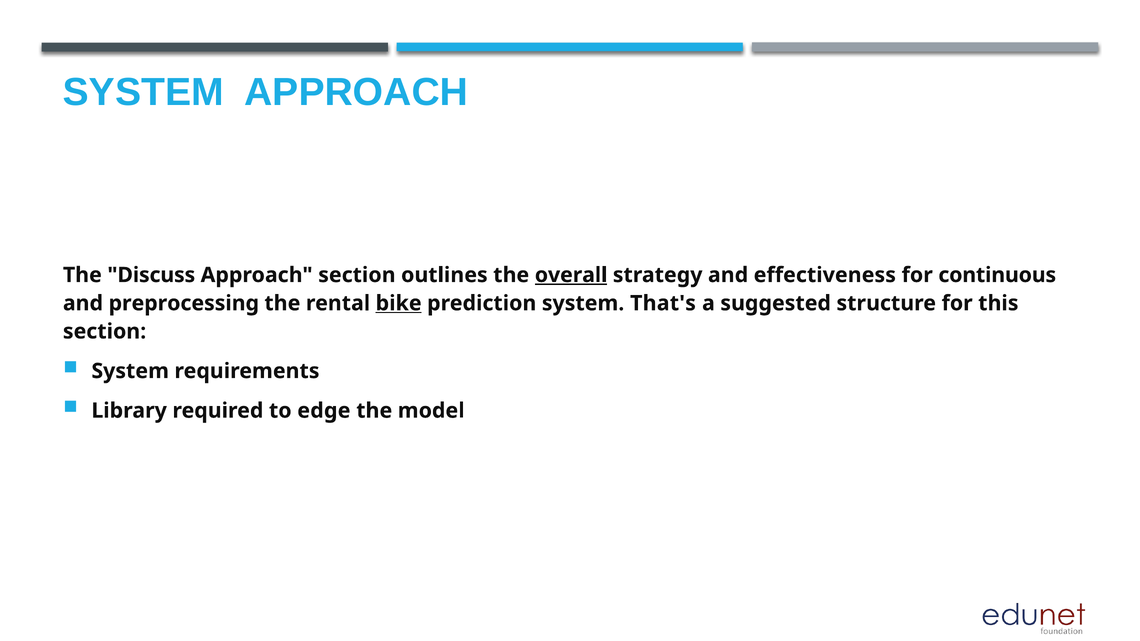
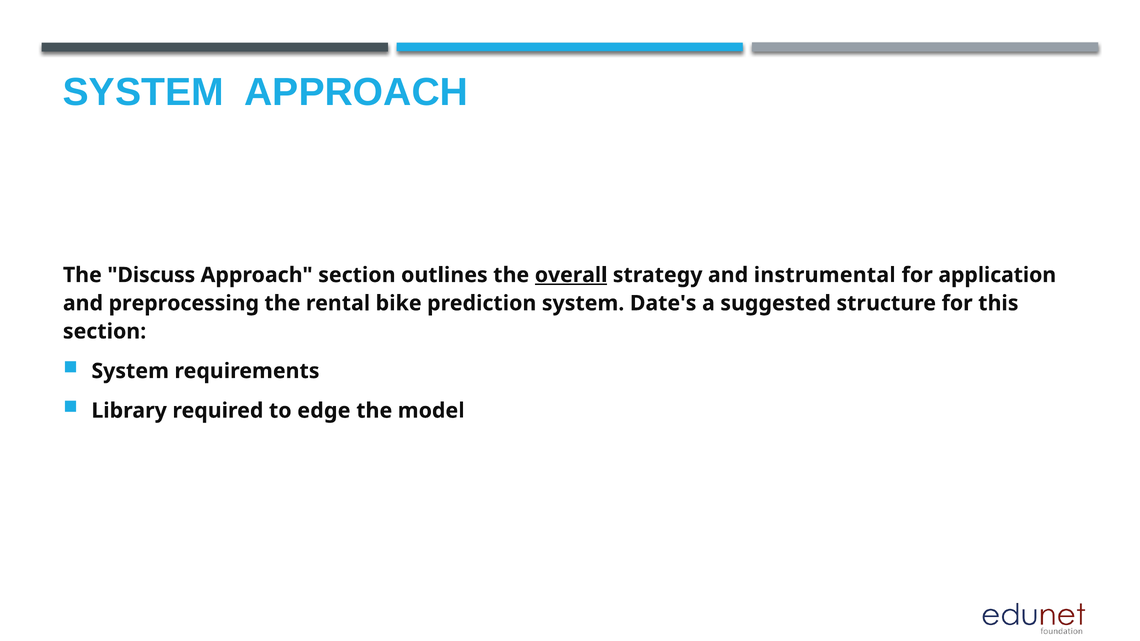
effectiveness: effectiveness -> instrumental (825, 275)
continuous: continuous -> application (997, 275)
bike underline: present -> none (399, 303)
That's: That's -> Date's (663, 303)
